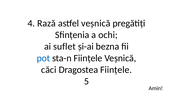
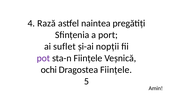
astfel veșnică: veșnică -> naintea (96, 23)
ochi: ochi -> port (108, 35)
bezna: bezna -> nopții (108, 46)
pot colour: blue -> purple (43, 58)
căci: căci -> ochi (49, 69)
